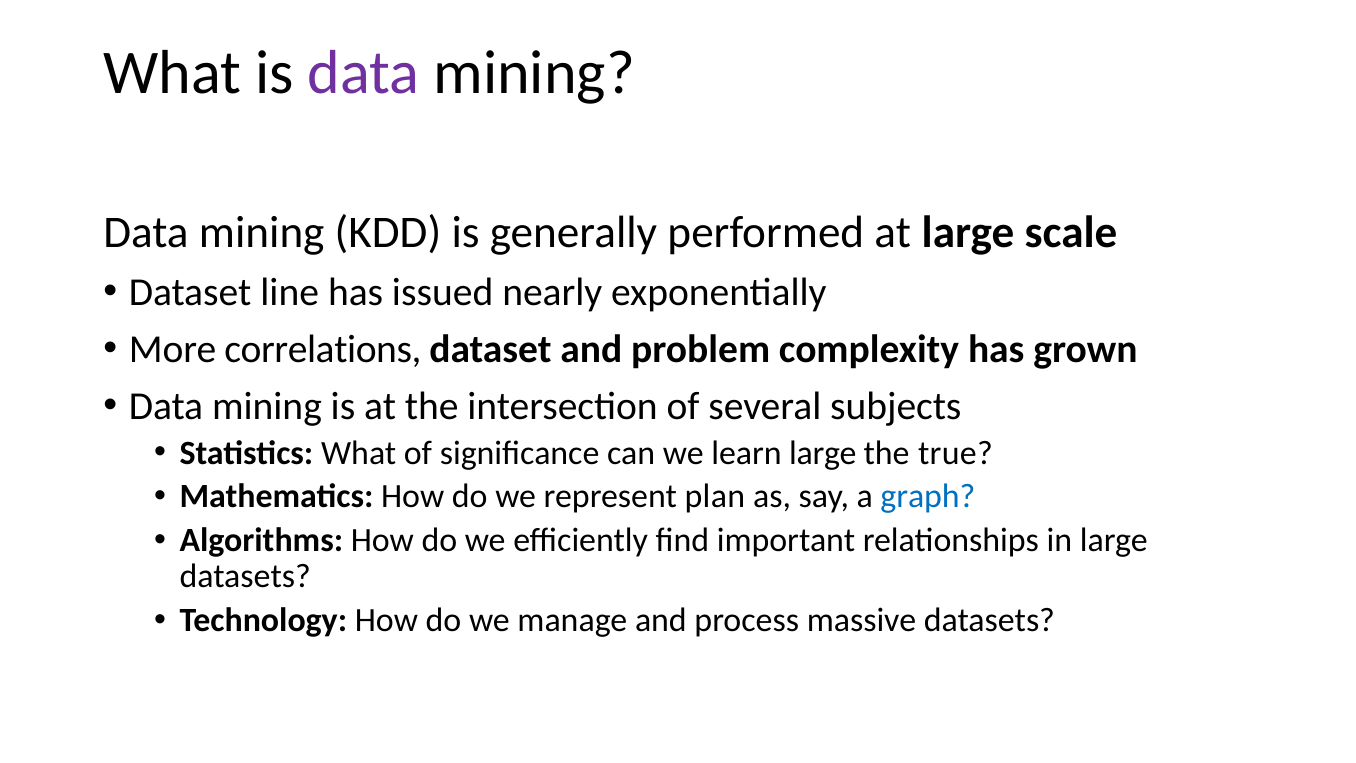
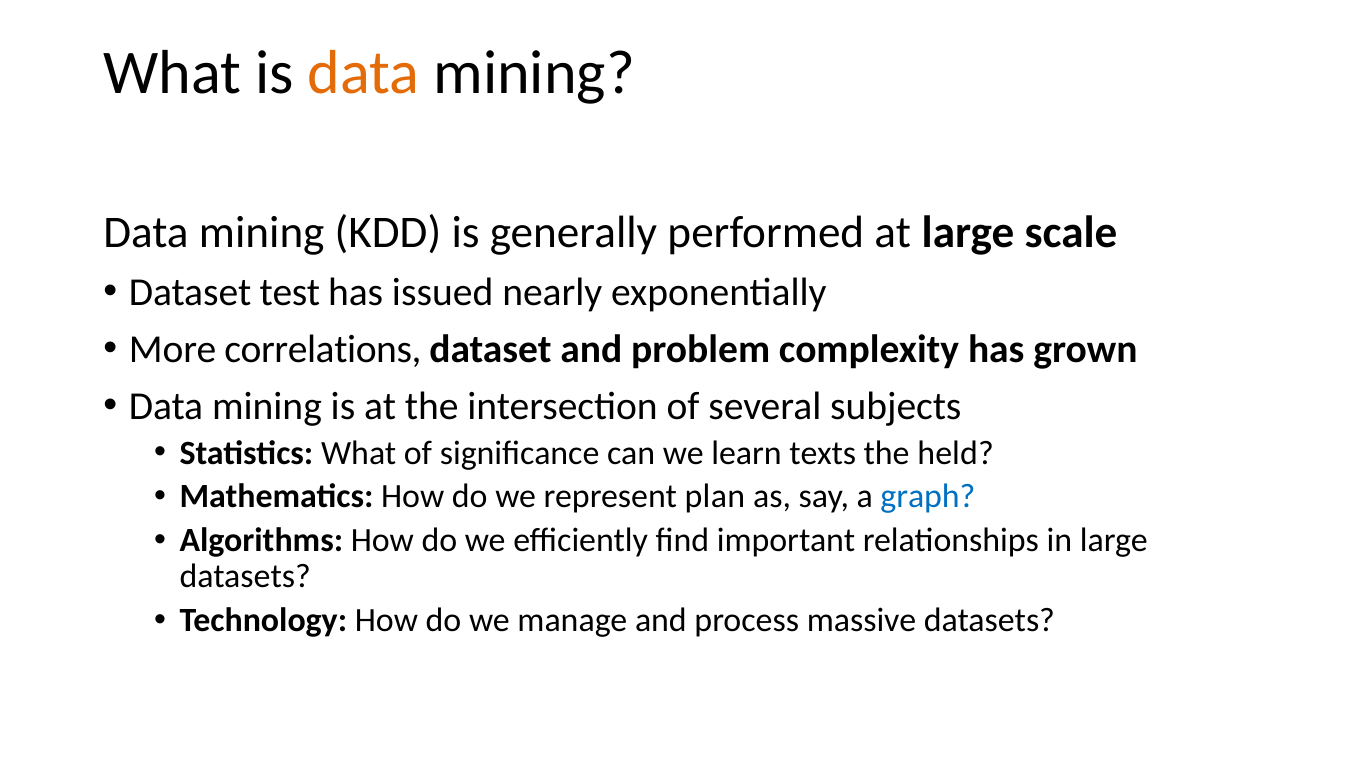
data colour: purple -> orange (364, 73)
line: line -> test (290, 292)
learn large: large -> texts (823, 453)
true: true -> held (956, 453)
